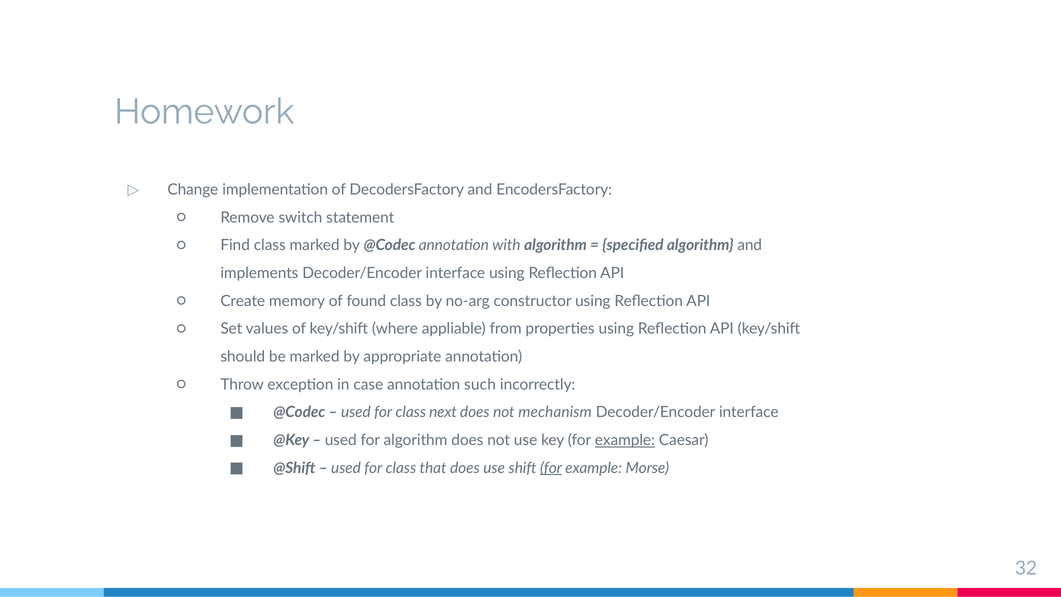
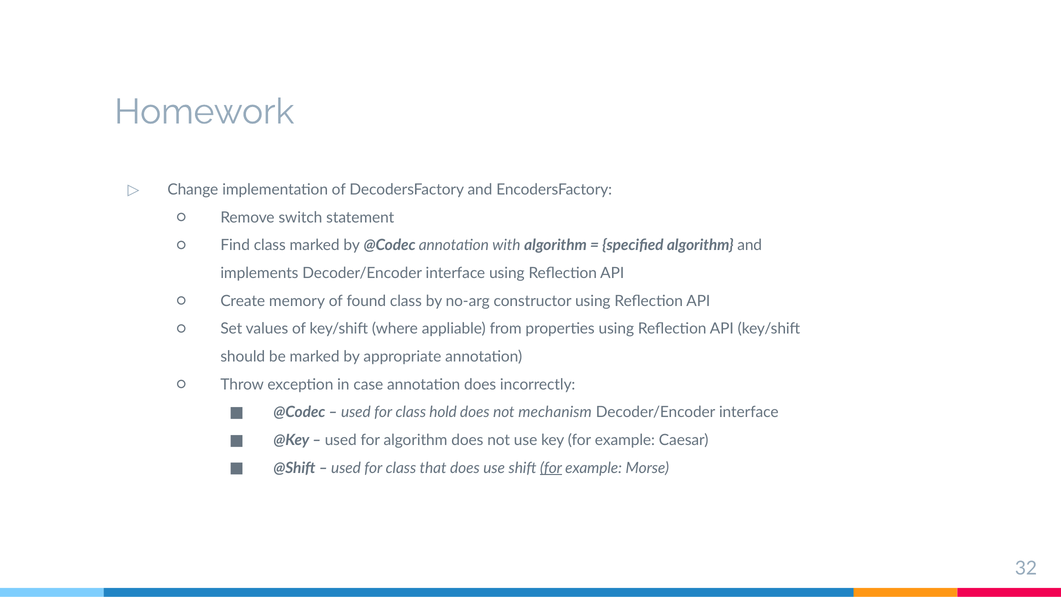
annotation such: such -> does (480, 384)
next: next -> hold (443, 412)
example underline: present -> none (625, 440)
